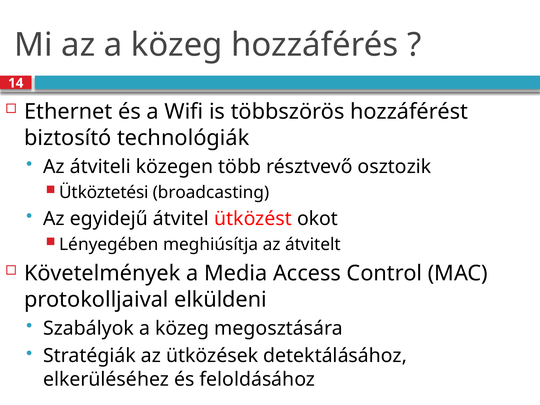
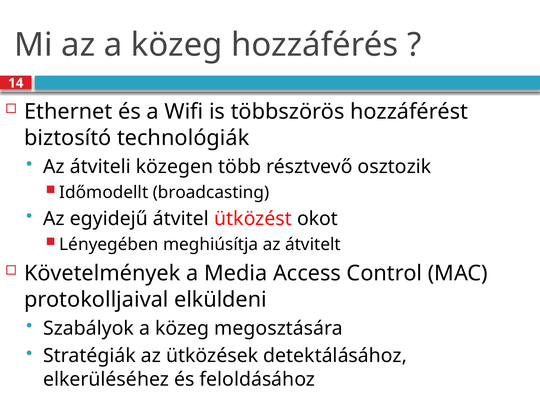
Ütköztetési: Ütköztetési -> Időmodellt (104, 192)
